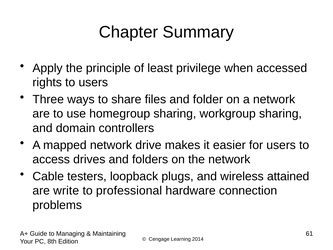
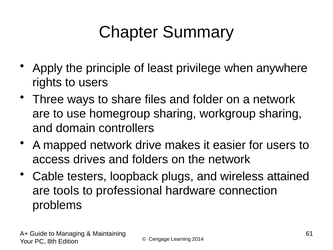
accessed: accessed -> anywhere (282, 68)
write: write -> tools (66, 191)
